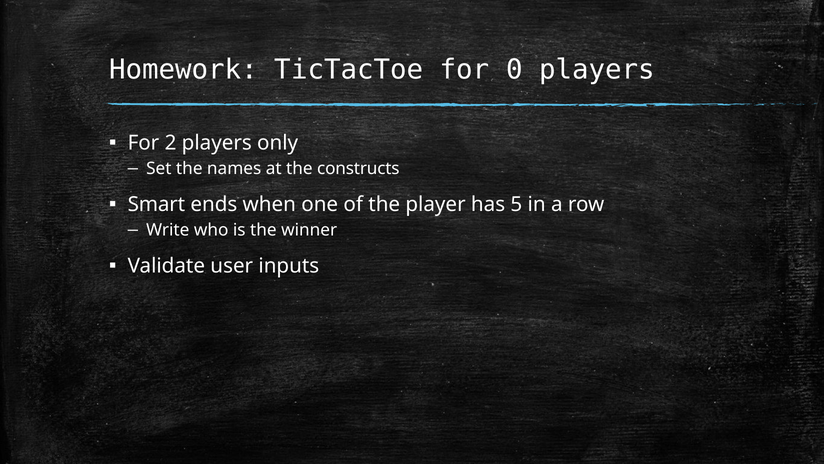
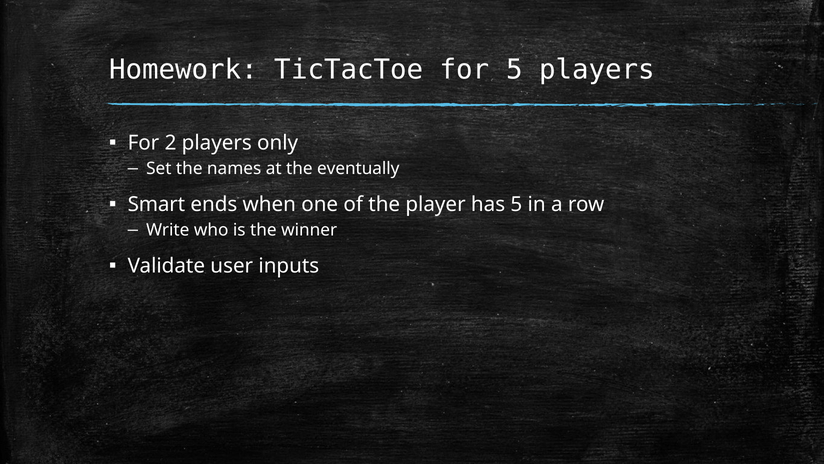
for 0: 0 -> 5 (514, 69)
constructs: constructs -> eventually (358, 168)
